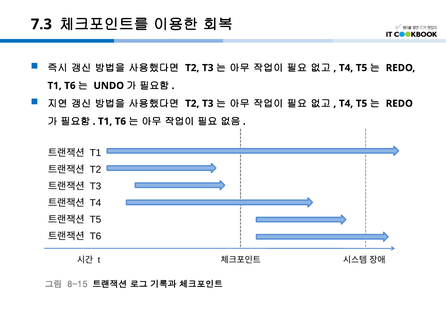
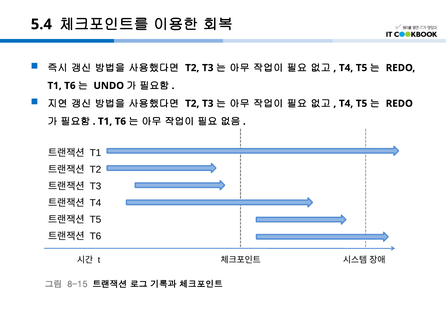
7.3: 7.3 -> 5.4 (41, 24)
